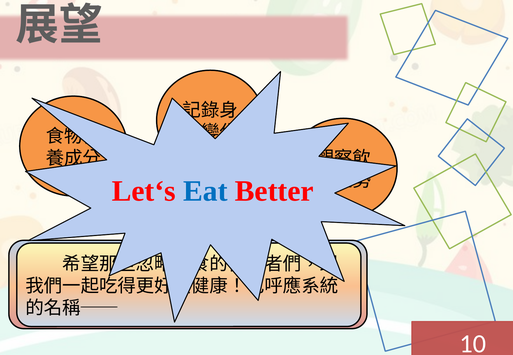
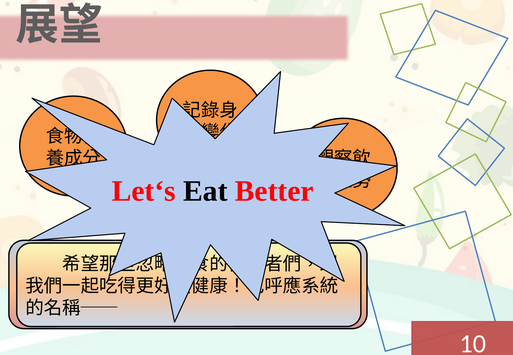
Eat colour: blue -> black (205, 191)
